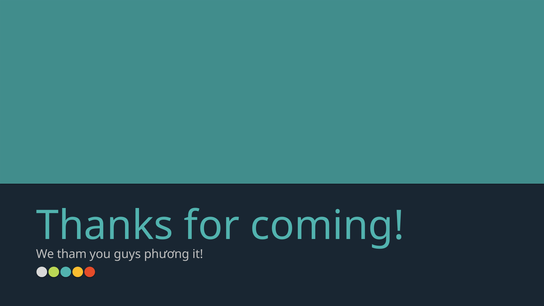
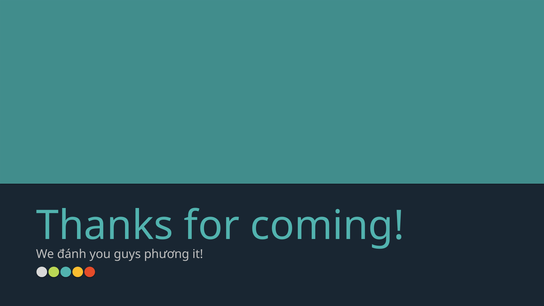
tham: tham -> đánh (72, 254)
